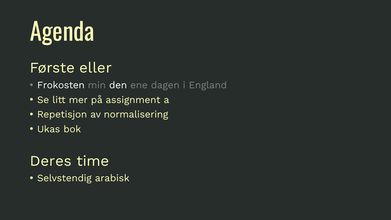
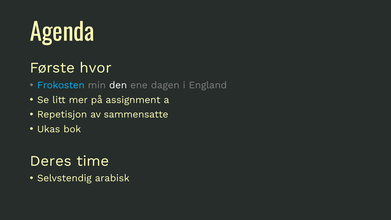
eller: eller -> hvor (96, 68)
Frokosten colour: white -> light blue (61, 85)
normalisering: normalisering -> sammensatte (136, 114)
